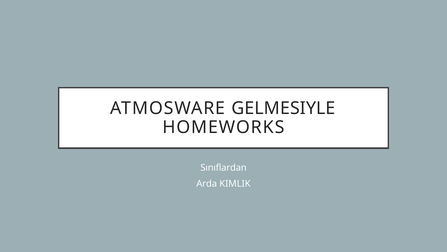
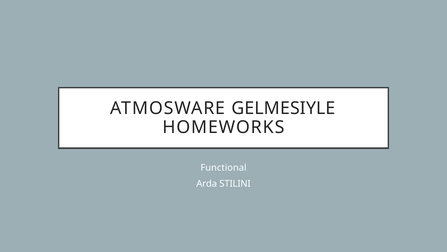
Sınıflardan: Sınıflardan -> Functional (223, 167)
KIMLIK: KIMLIK -> STILINI (235, 183)
